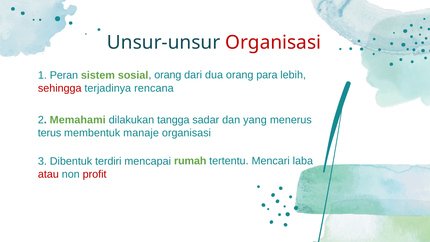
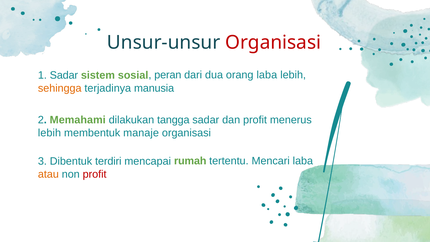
1 Peran: Peran -> Sadar (64, 75)
sosial orang: orang -> peran (168, 75)
orang para: para -> laba (267, 75)
sehingga colour: red -> orange (60, 88)
rencana: rencana -> manusia (154, 88)
dan yang: yang -> profit (255, 120)
terus: terus -> lebih (49, 133)
atau colour: red -> orange (48, 174)
